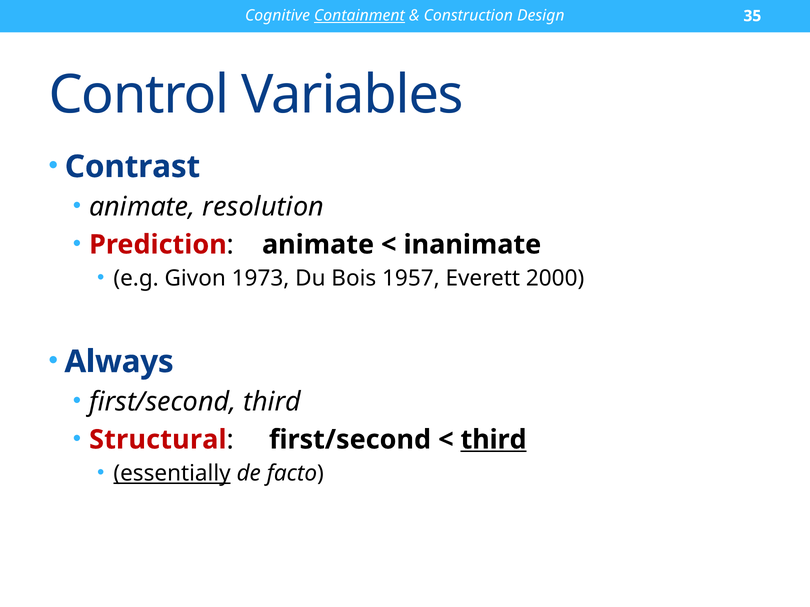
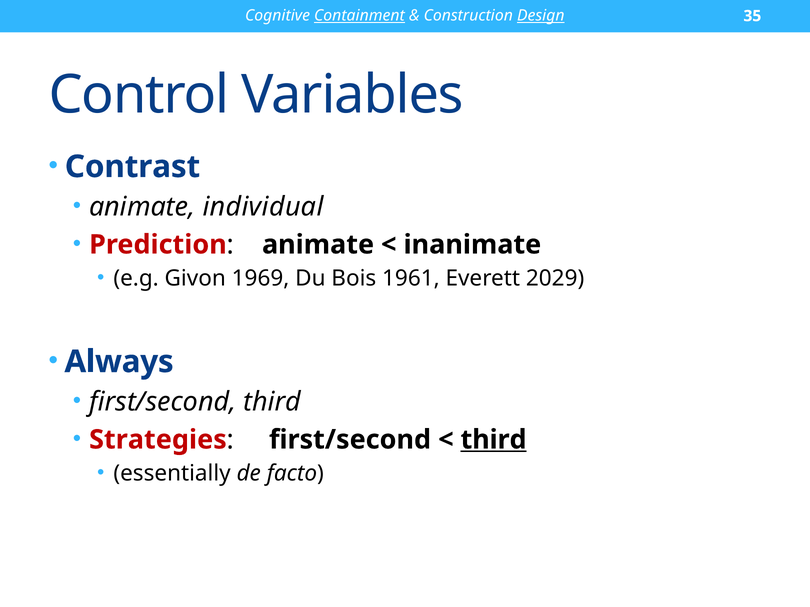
Design underline: none -> present (541, 16)
resolution: resolution -> individual (263, 207)
1973: 1973 -> 1969 (261, 279)
1957: 1957 -> 1961 (411, 279)
2000: 2000 -> 2029 (555, 279)
Structural: Structural -> Strategies (158, 440)
essentially underline: present -> none (172, 474)
